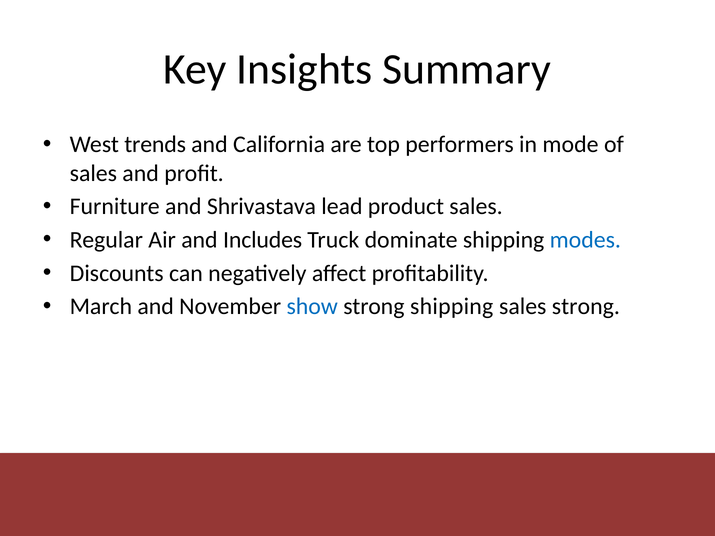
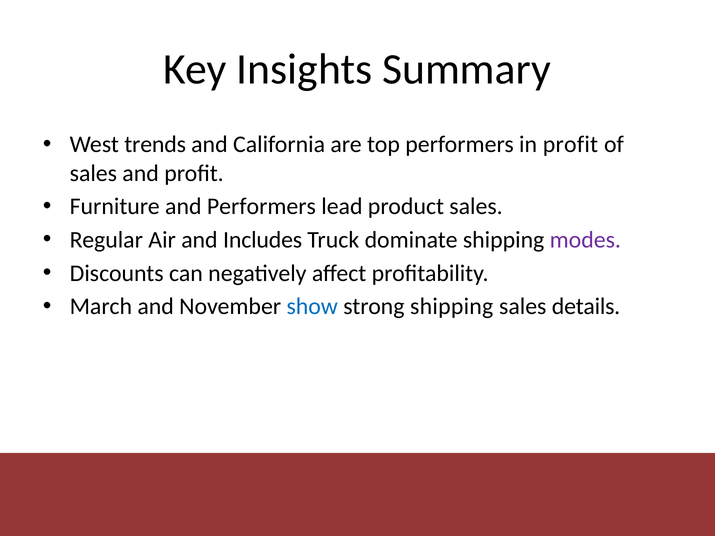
in mode: mode -> profit (570, 145)
and Shrivastava: Shrivastava -> Performers (261, 207)
modes colour: blue -> purple (585, 240)
sales strong: strong -> details (586, 307)
